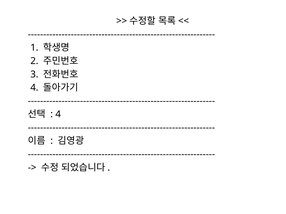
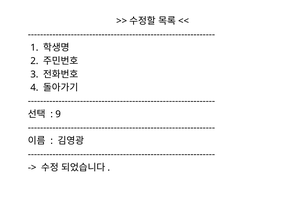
4: 4 -> 9 (58, 114)
